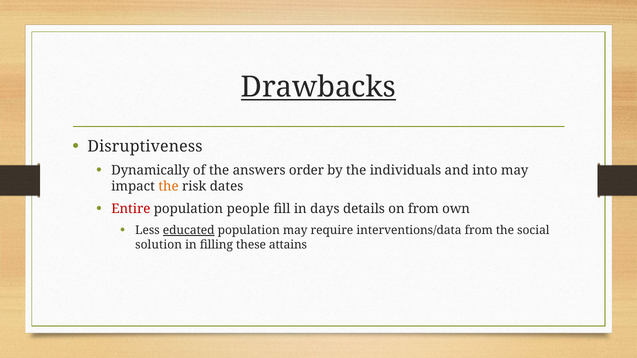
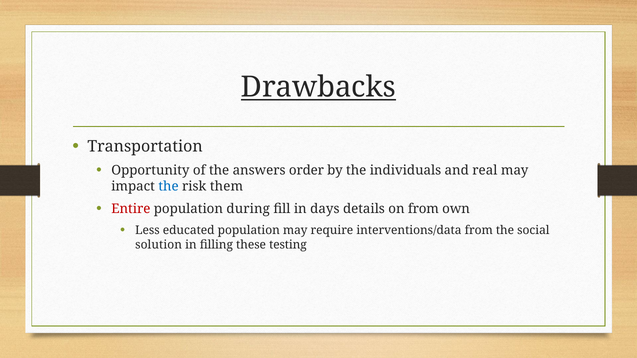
Disruptiveness: Disruptiveness -> Transportation (145, 147)
Dynamically: Dynamically -> Opportunity (150, 171)
into: into -> real (485, 171)
the colour: orange -> blue (168, 187)
dates: dates -> them (226, 187)
people: people -> during (248, 209)
educated underline: present -> none (189, 231)
attains: attains -> testing (288, 245)
